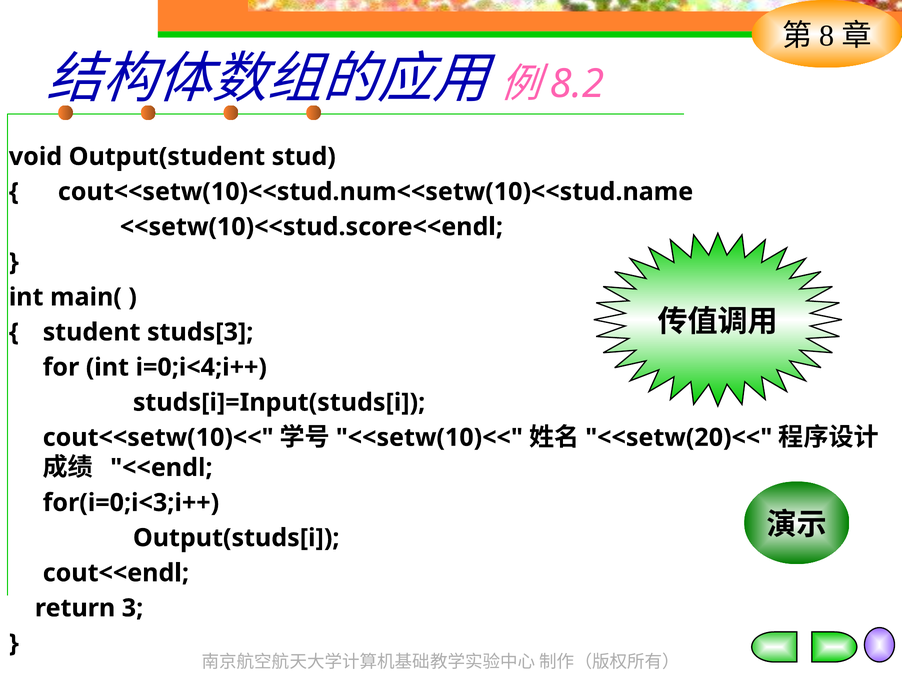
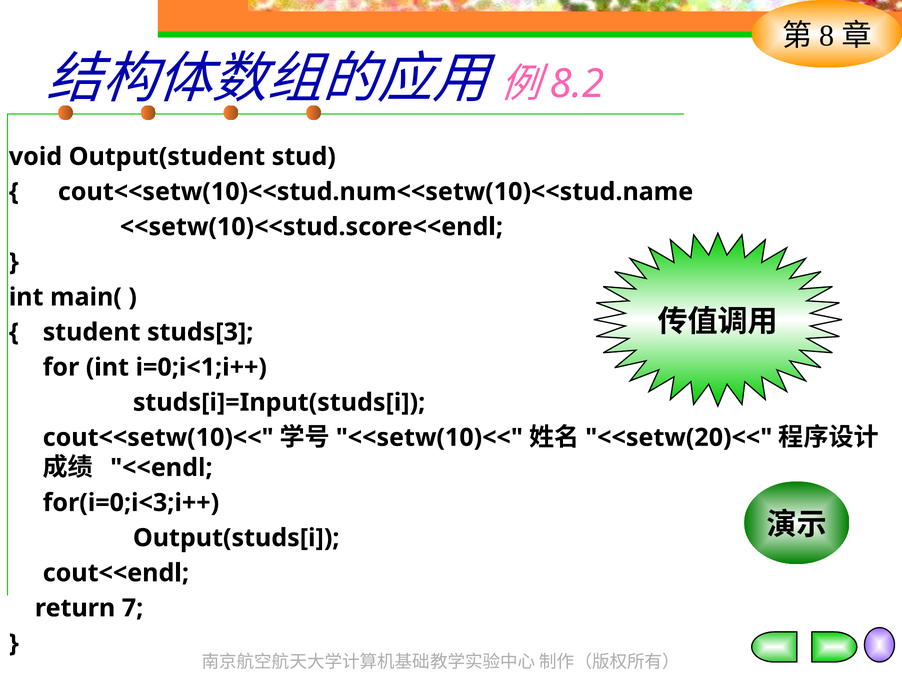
i=0;i<4;i++: i=0;i<4;i++ -> i=0;i<1;i++ (201, 367)
3: 3 -> 7 (133, 608)
